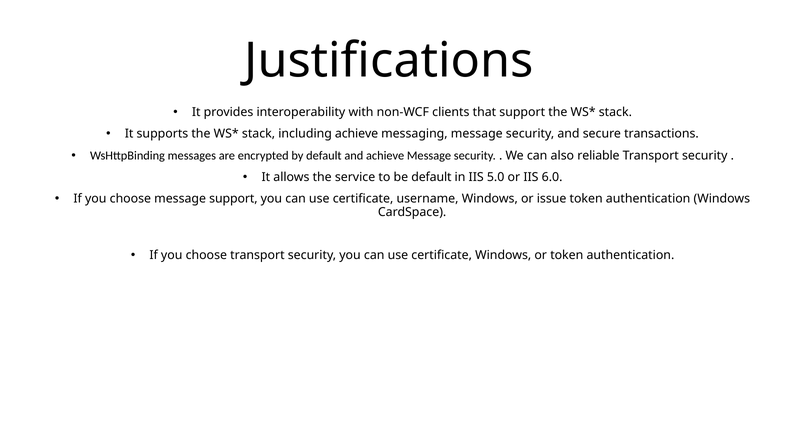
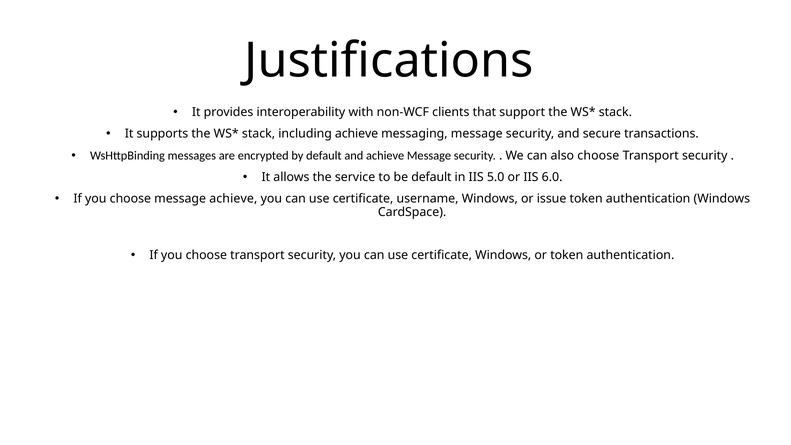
also reliable: reliable -> choose (598, 155)
message support: support -> achieve (233, 199)
